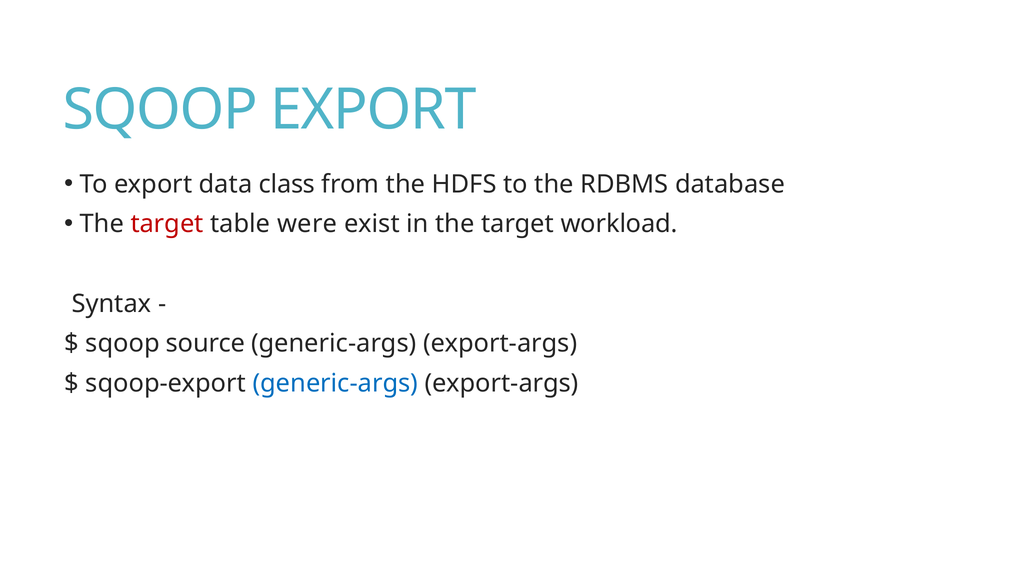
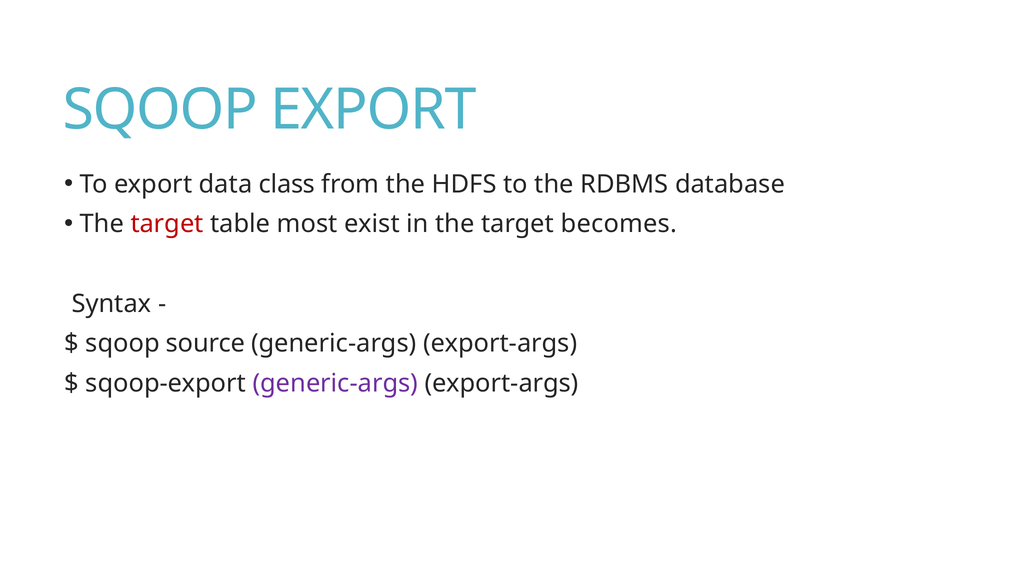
were: were -> most (307, 224)
workload: workload -> becomes (619, 224)
generic-args colour: blue -> purple (335, 383)
